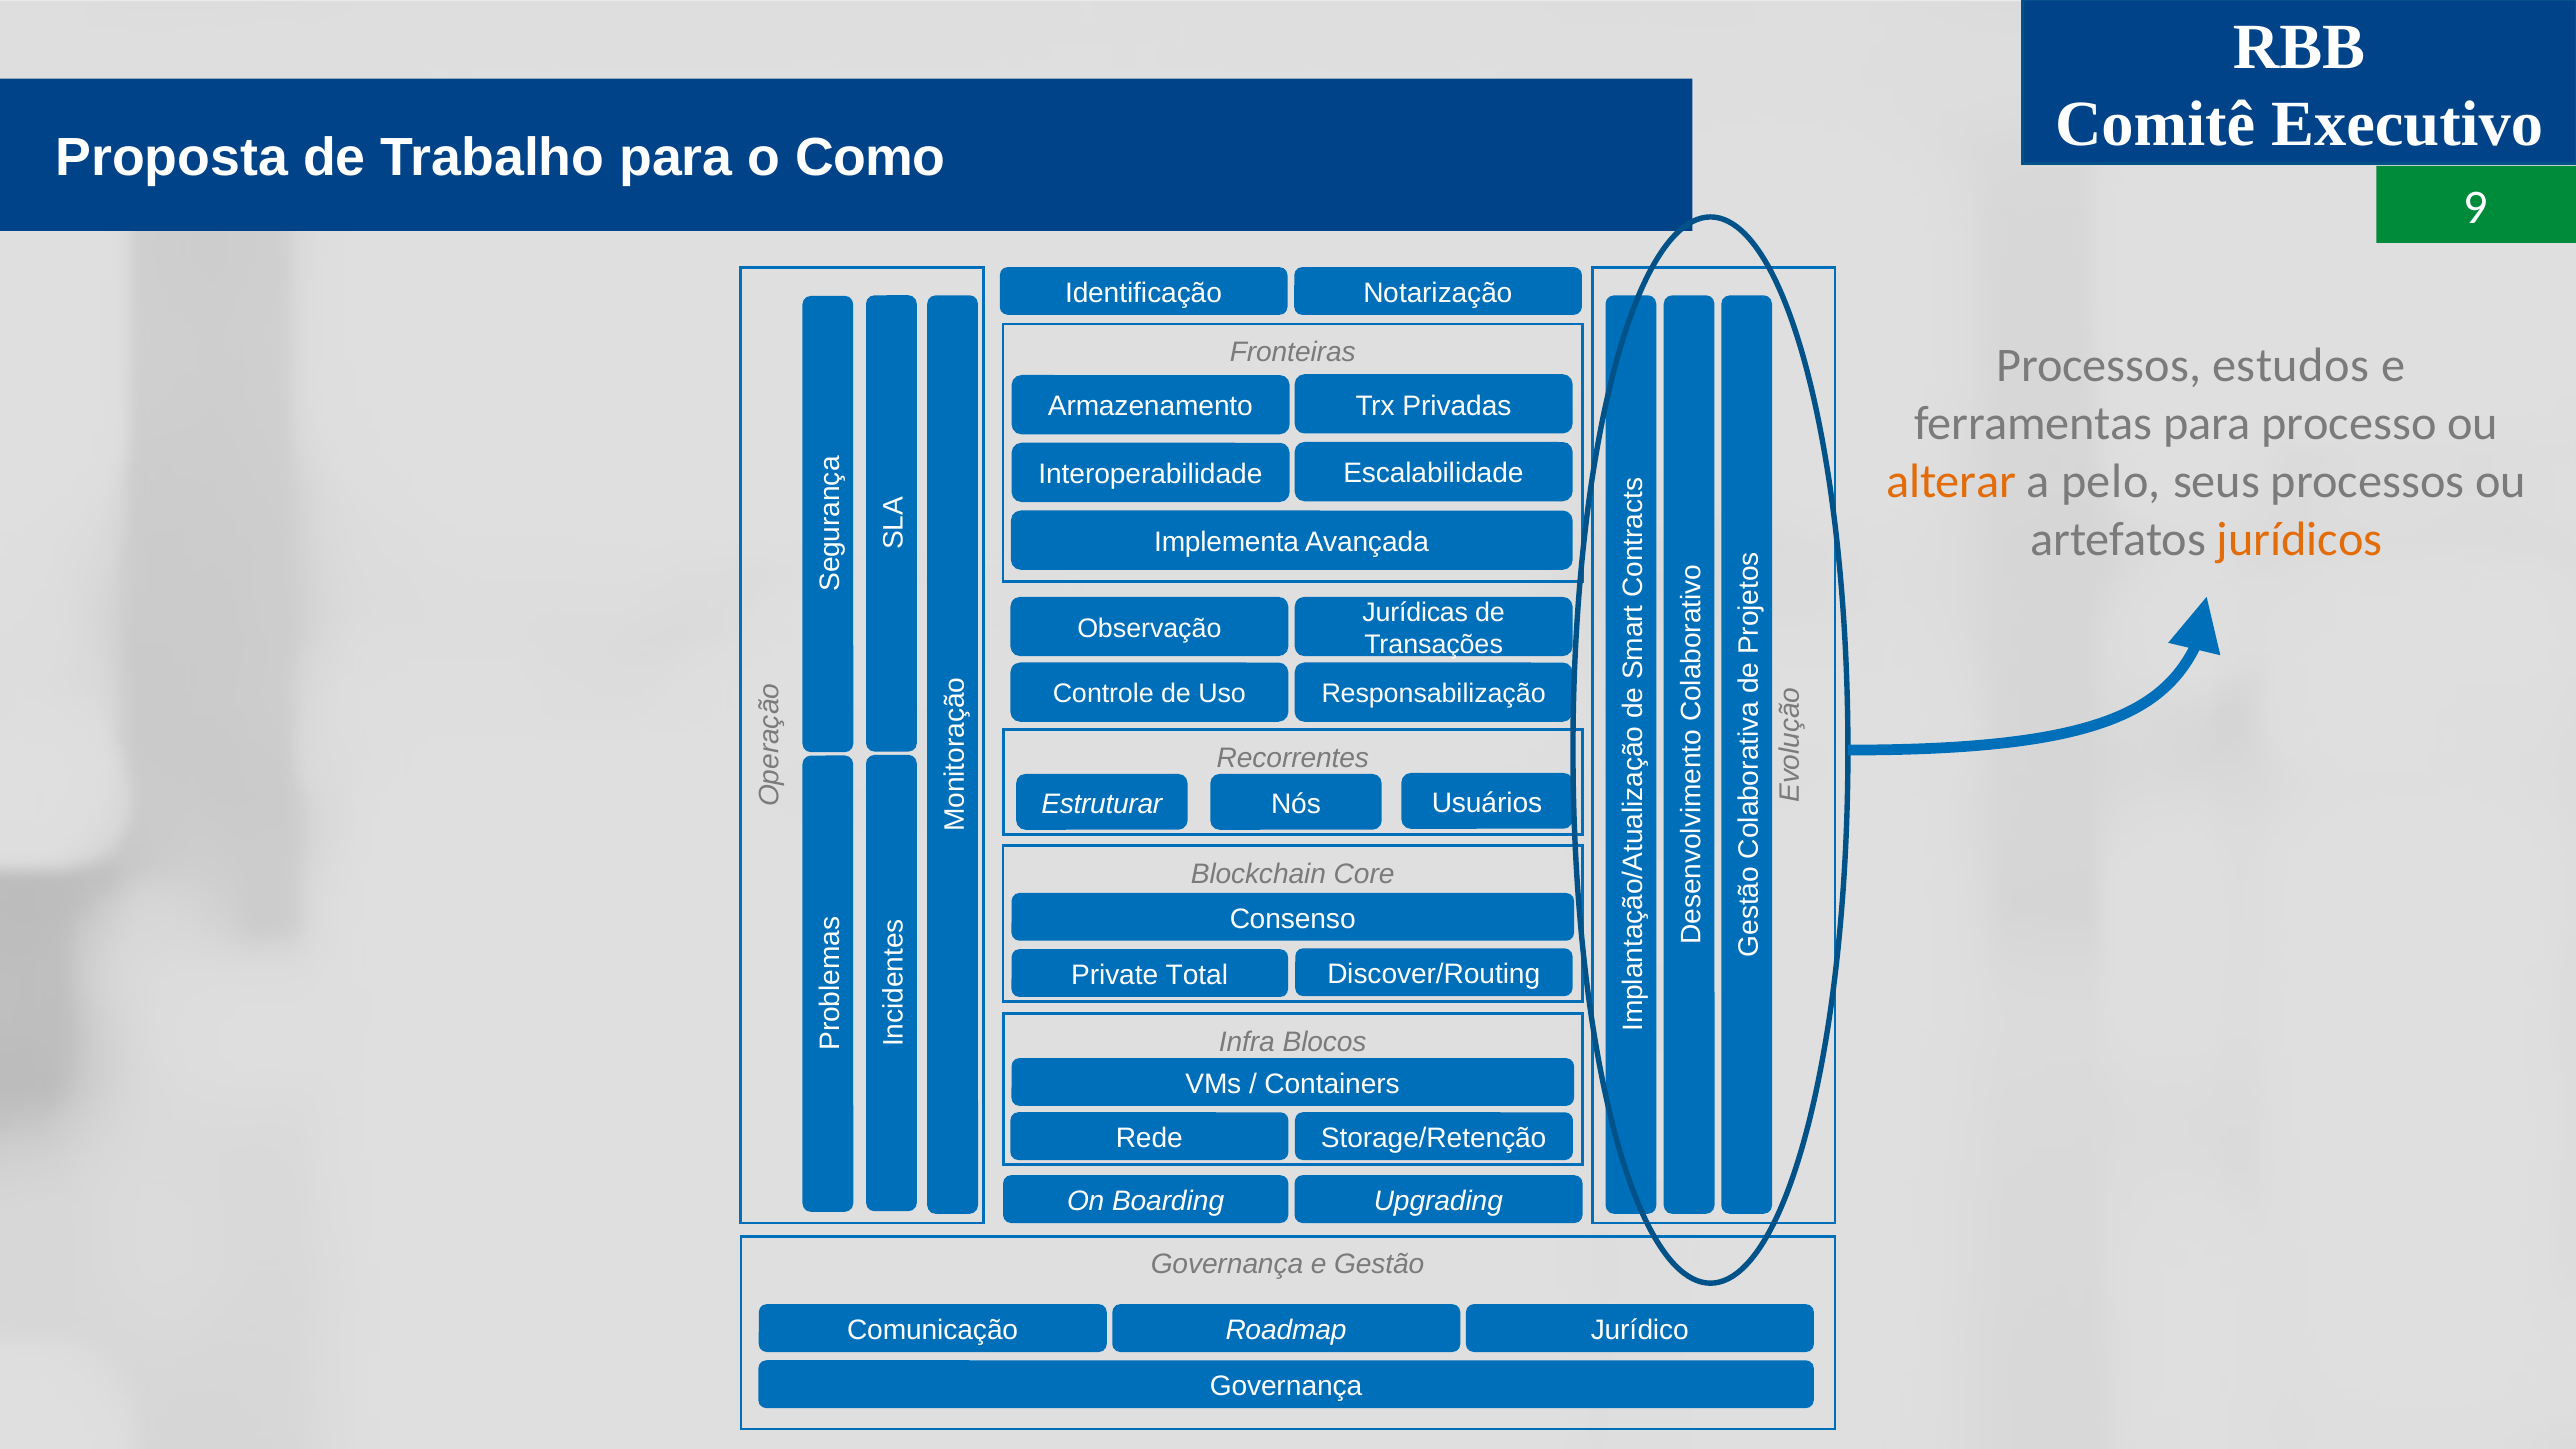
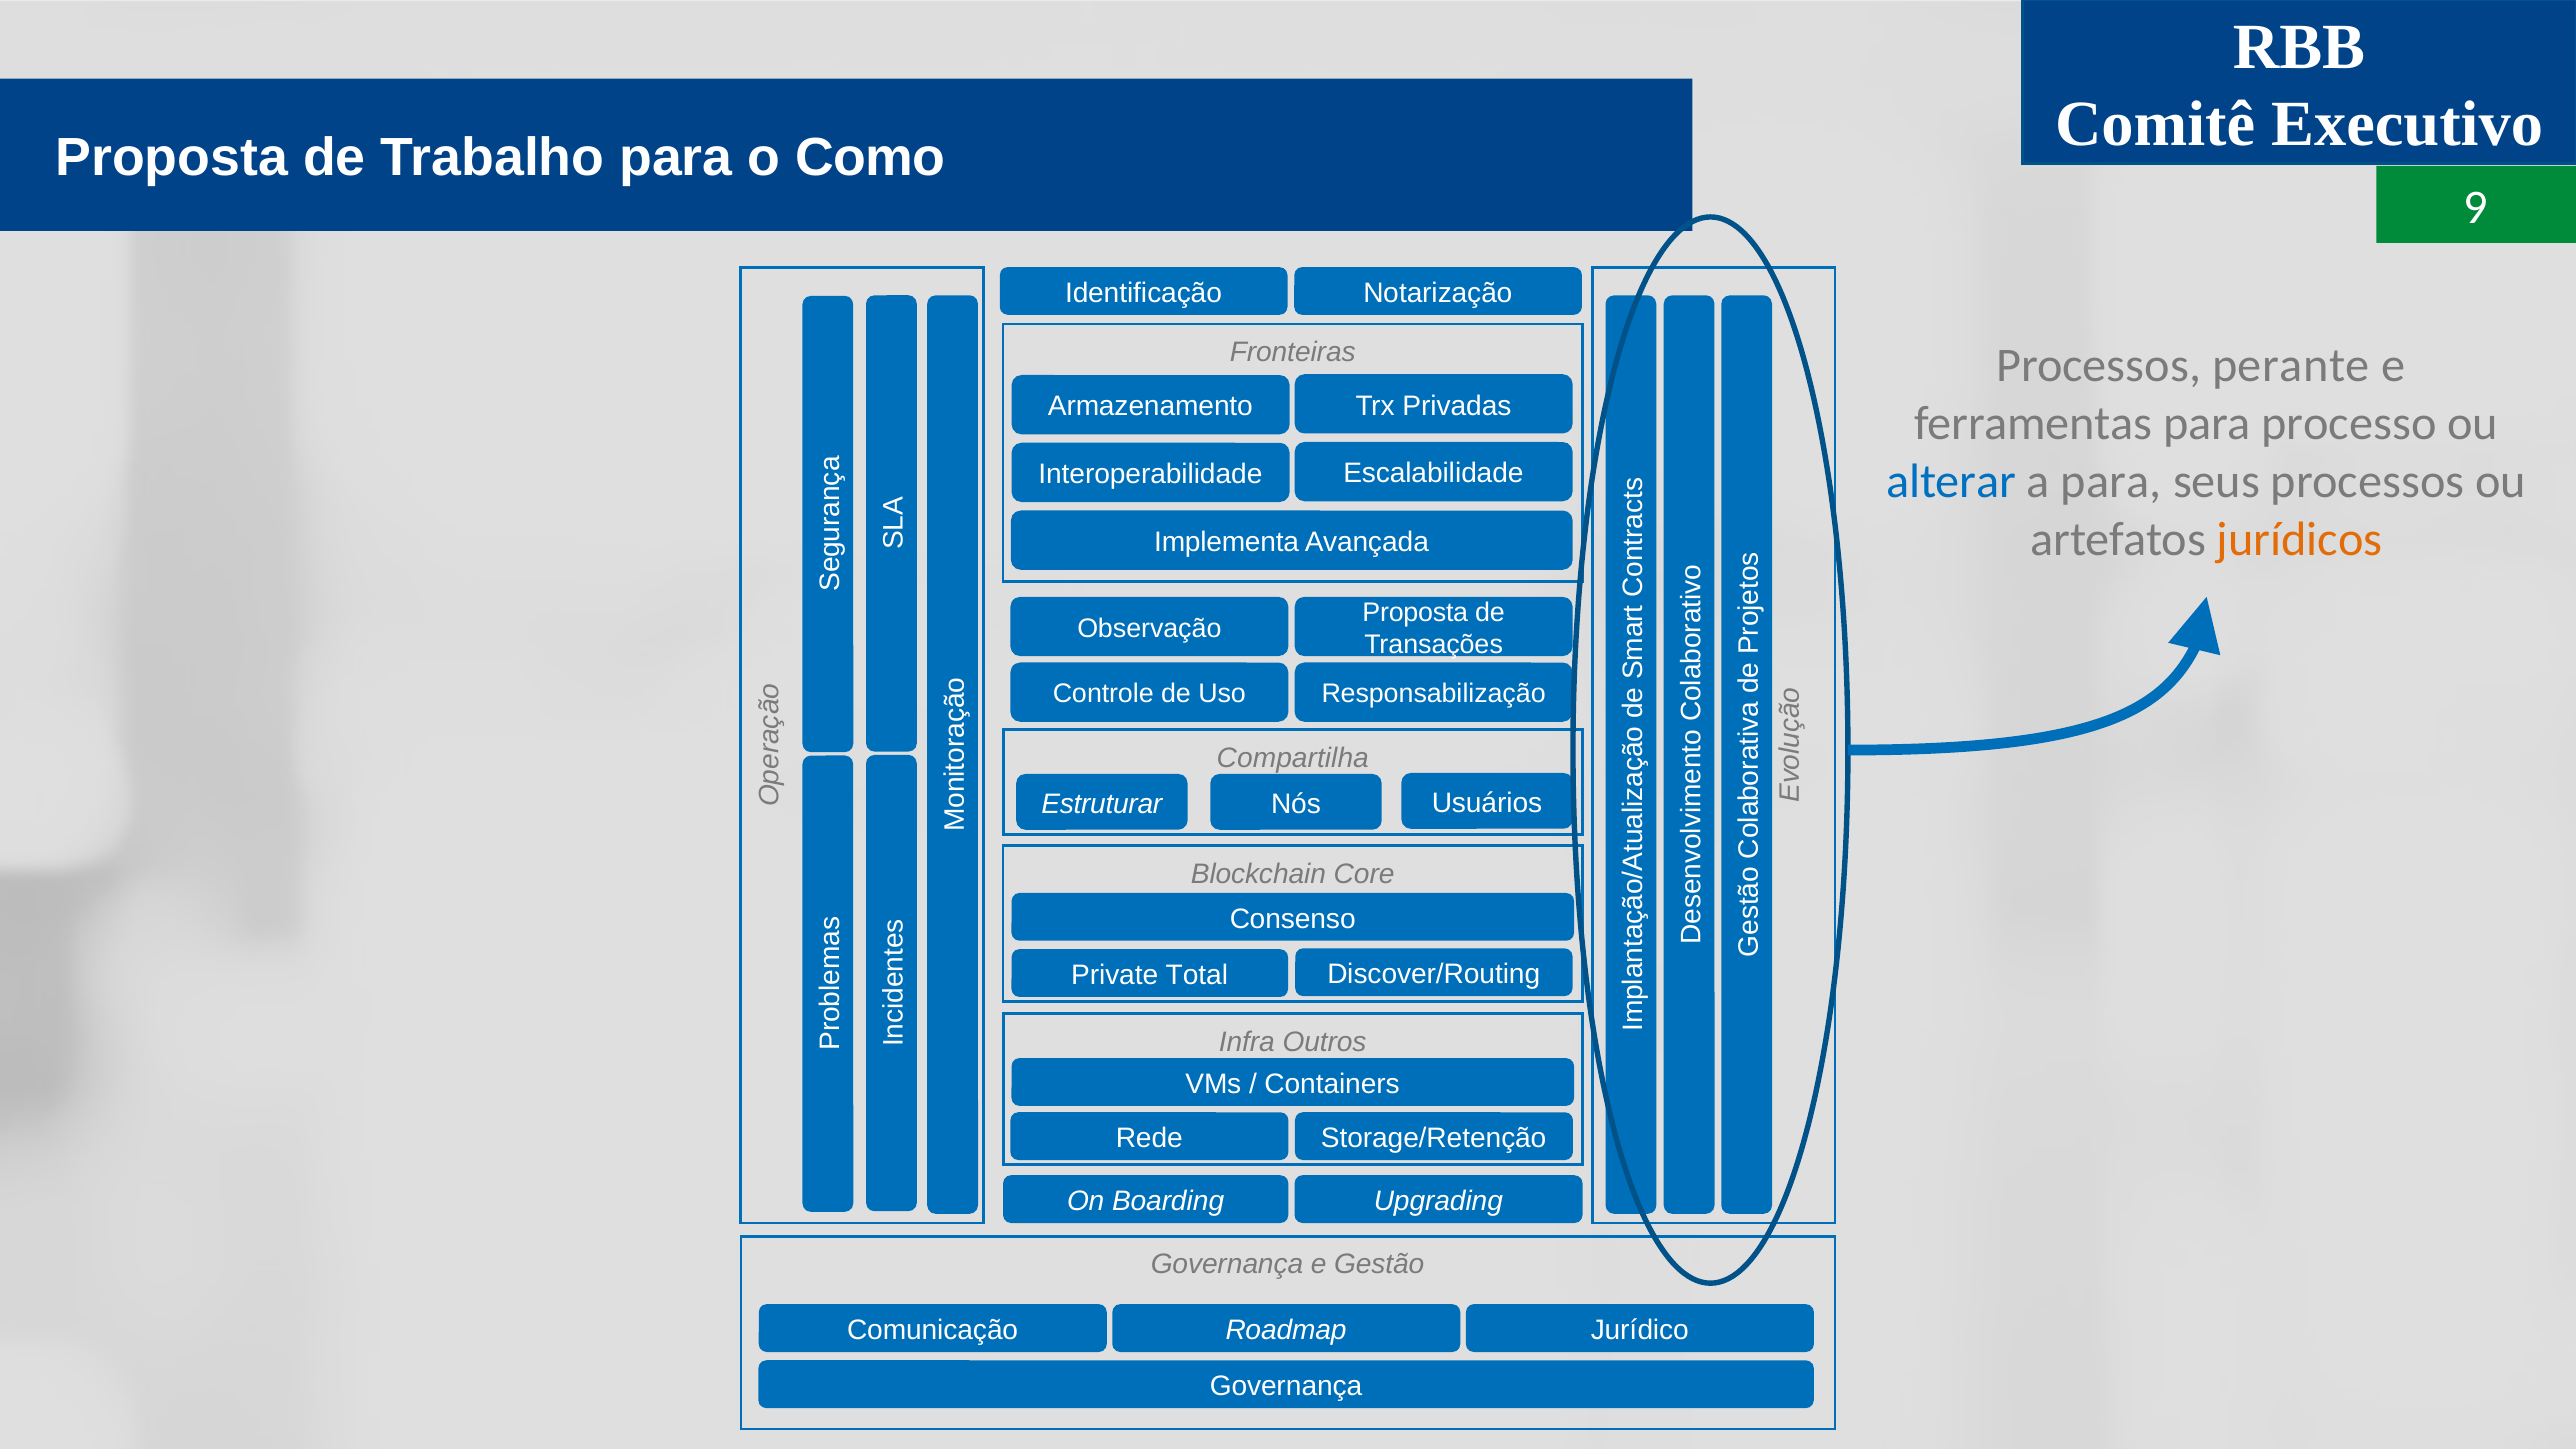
estudos: estudos -> perante (2291, 366)
alterar colour: orange -> blue (1951, 482)
a pelo: pelo -> para (2111, 482)
Jurídicas: Jurídicas -> Proposta (1415, 612)
Recorrentes: Recorrentes -> Compartilha (1293, 758)
Blocos: Blocos -> Outros (1325, 1042)
